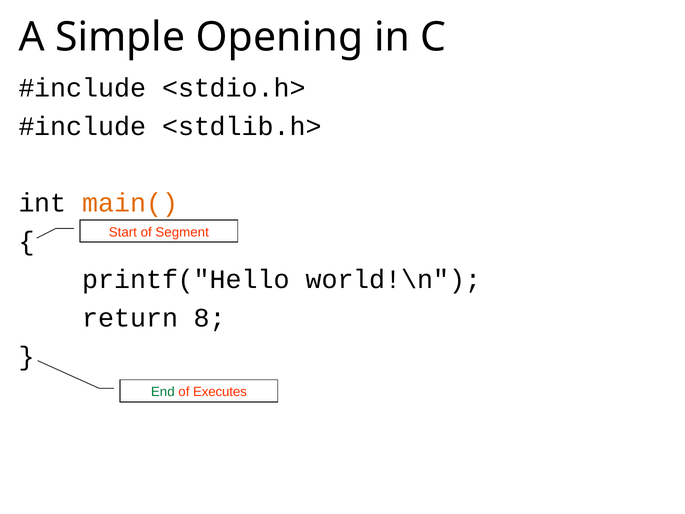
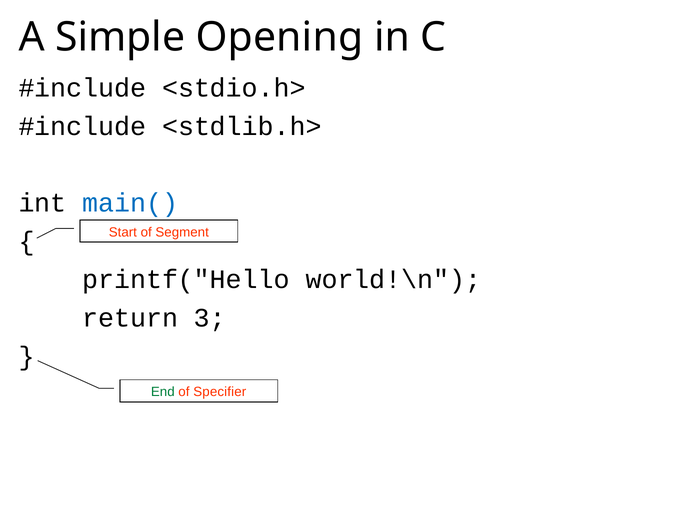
main( colour: orange -> blue (130, 203)
8: 8 -> 3 (210, 318)
Executes: Executes -> Specifier (220, 392)
